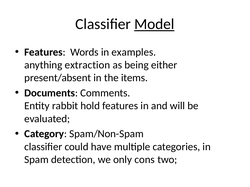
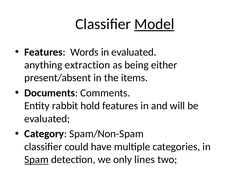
in examples: examples -> evaluated (134, 52)
Spam underline: none -> present (37, 160)
cons: cons -> lines (145, 160)
